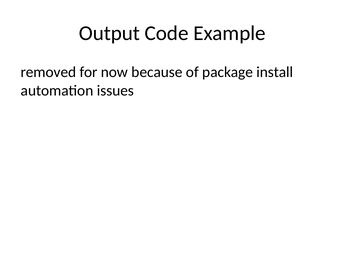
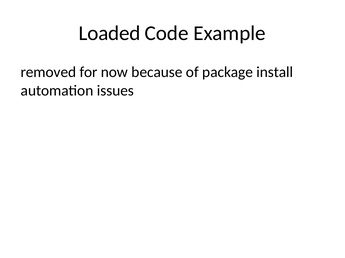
Output: Output -> Loaded (110, 33)
